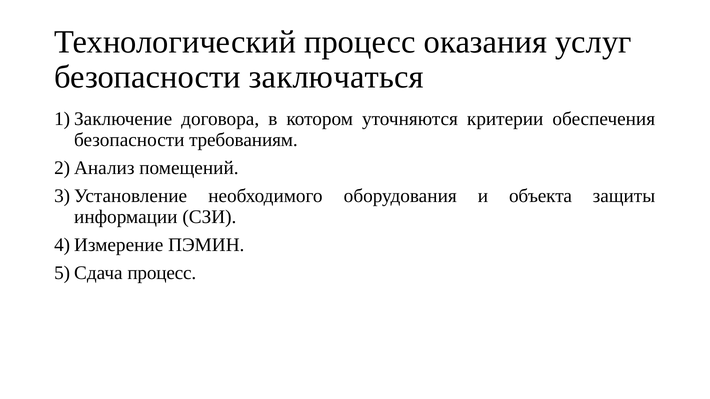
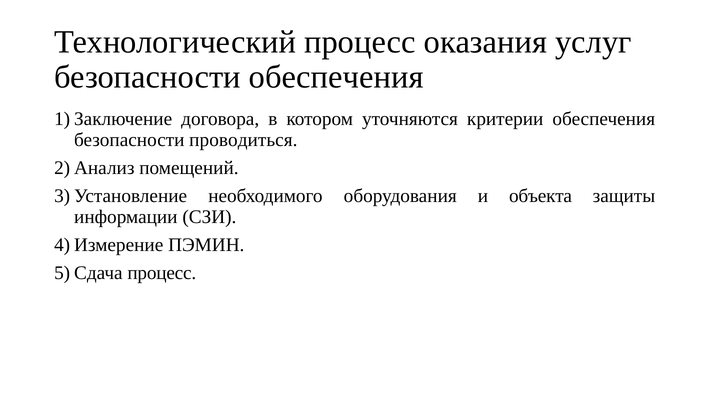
безопасности заключаться: заключаться -> обеспечения (336, 77)
требованиям: требованиям -> проводиться (243, 140)
